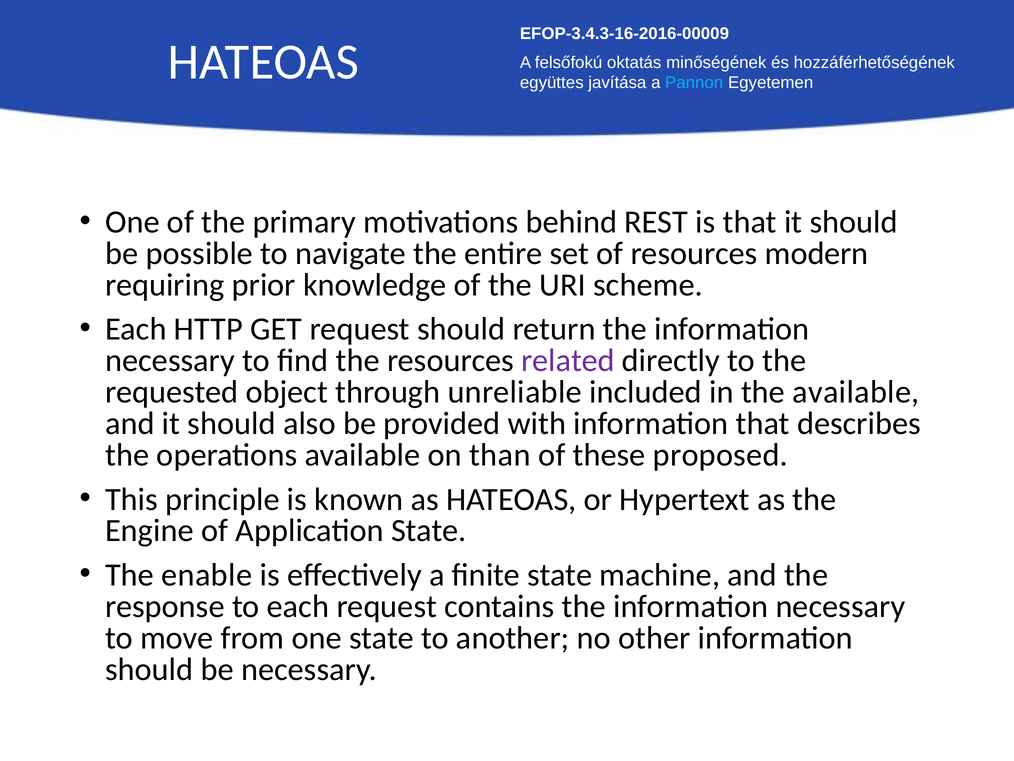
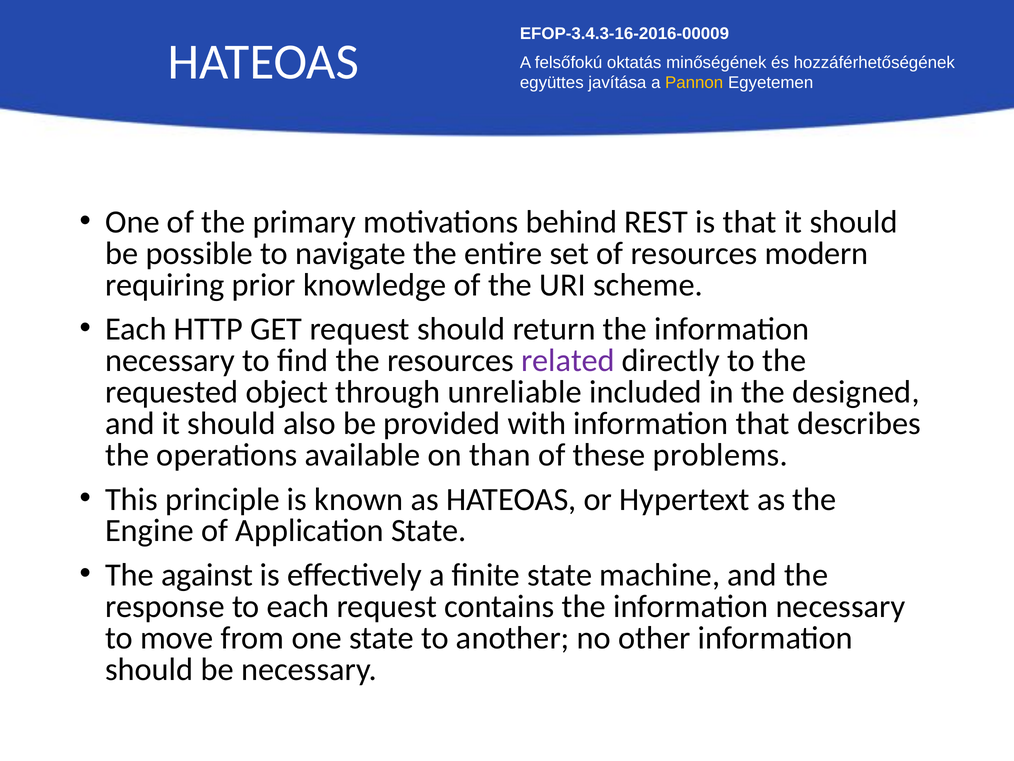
Pannon colour: light blue -> yellow (694, 83)
the available: available -> designed (856, 392)
proposed: proposed -> problems (720, 455)
enable: enable -> against (207, 575)
